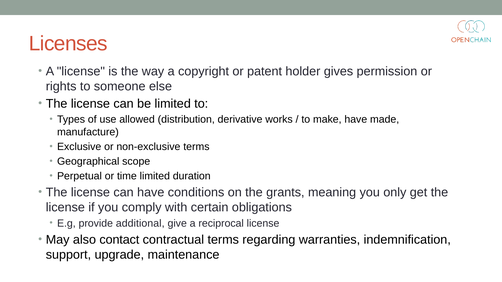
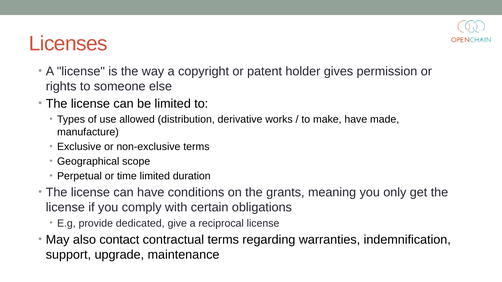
additional: additional -> dedicated (140, 224)
